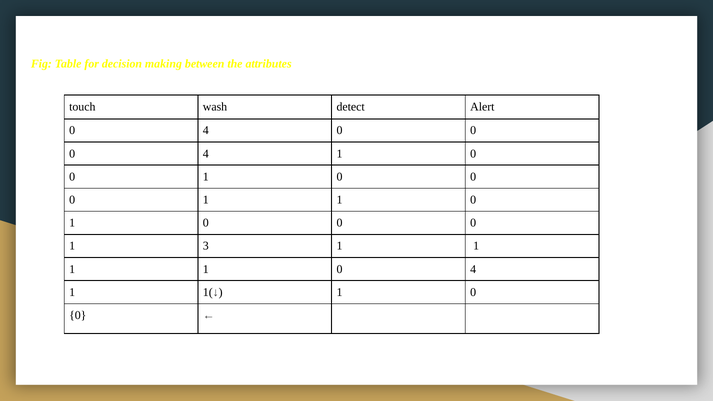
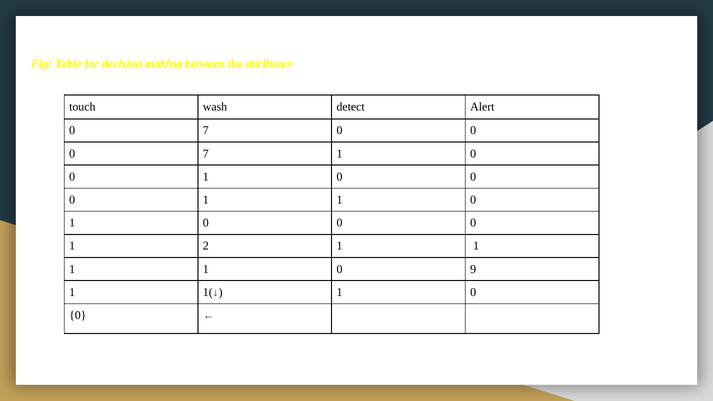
4: 4 -> 7 (206, 131)
4: 4 -> 7 (206, 154)
3: 3 -> 2 (206, 246)
1 0 4: 4 -> 9 (473, 269)
